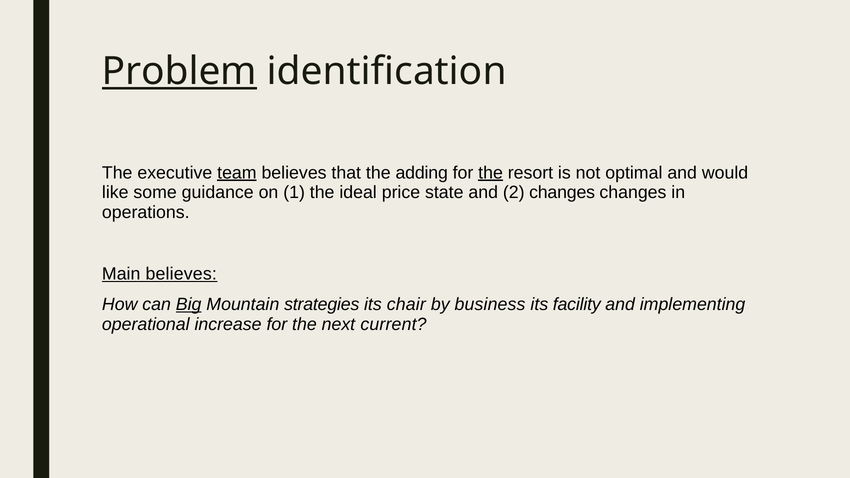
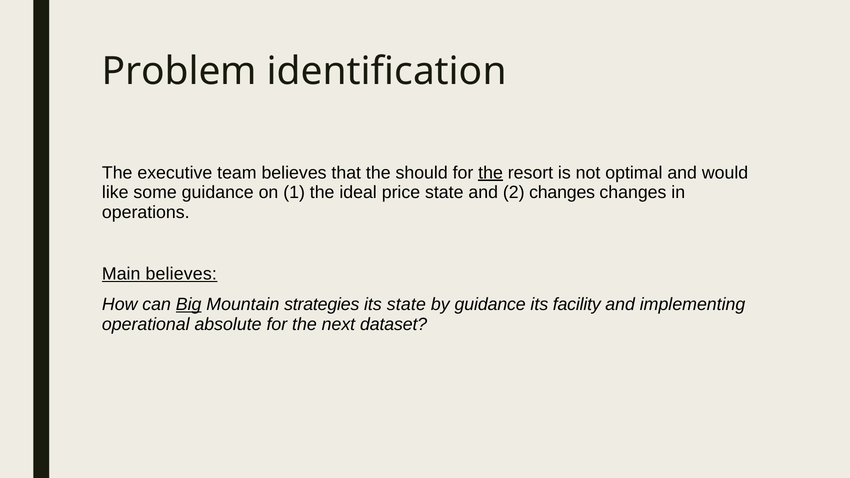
Problem underline: present -> none (179, 71)
team underline: present -> none (237, 173)
adding: adding -> should (422, 173)
its chair: chair -> state (406, 305)
by business: business -> guidance (490, 305)
increase: increase -> absolute (228, 324)
current: current -> dataset (394, 324)
